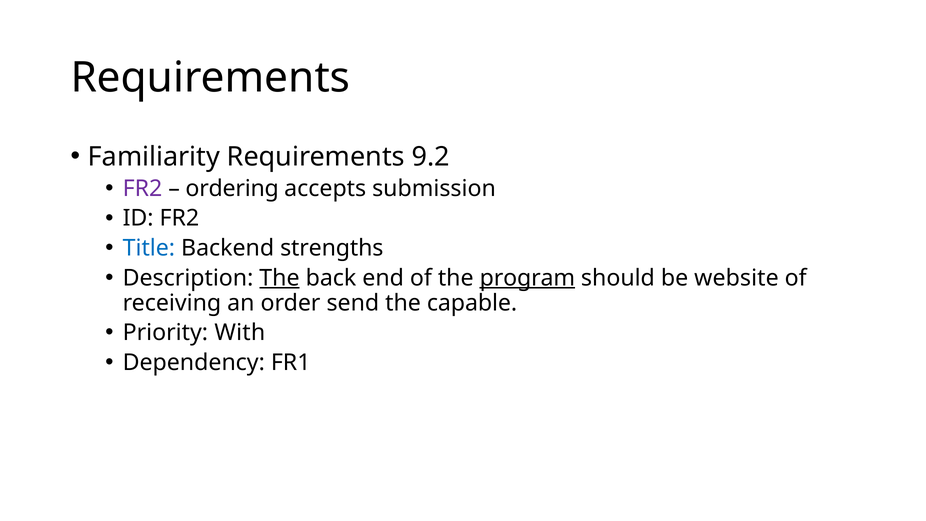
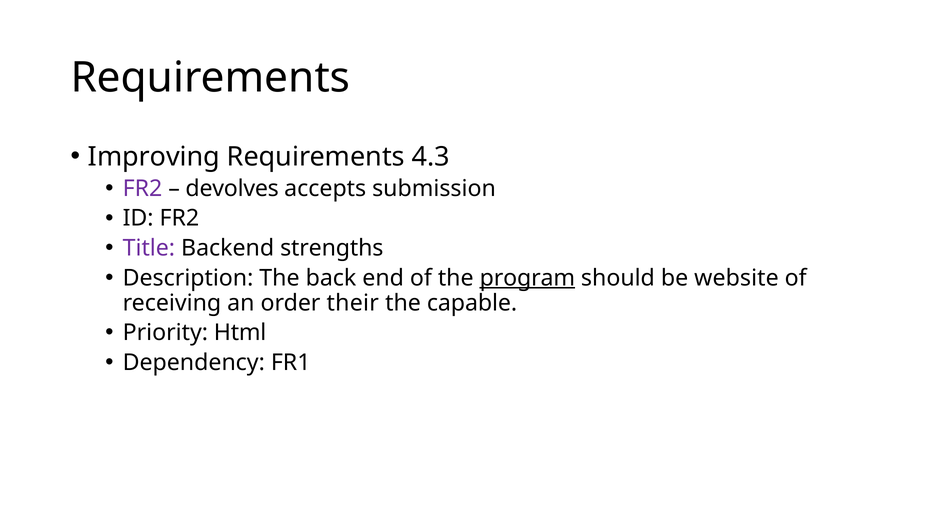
Familiarity: Familiarity -> Improving (154, 157)
9.2: 9.2 -> 4.3 (431, 157)
ordering: ordering -> devolves (232, 188)
Title colour: blue -> purple (149, 248)
The underline: present -> none (279, 278)
send: send -> their (353, 303)
With: With -> Html (240, 333)
